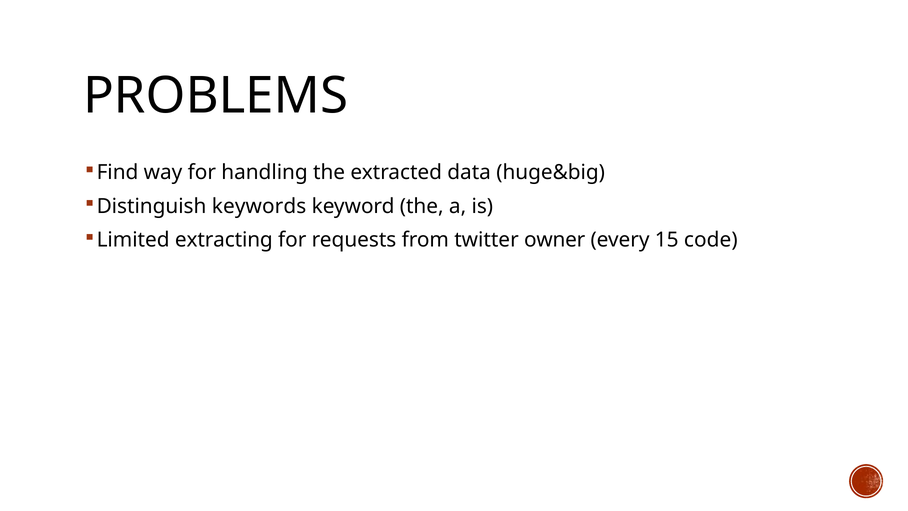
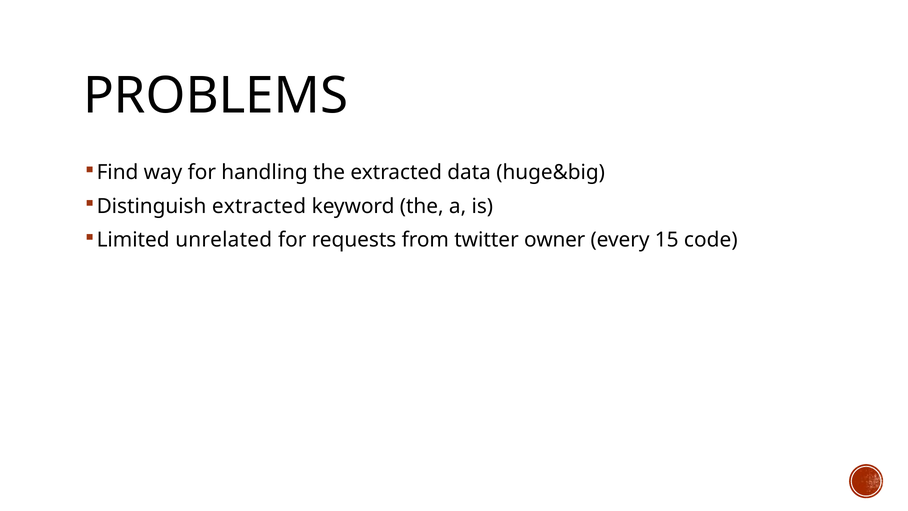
Distinguish keywords: keywords -> extracted (259, 206)
extracting: extracting -> unrelated (224, 240)
